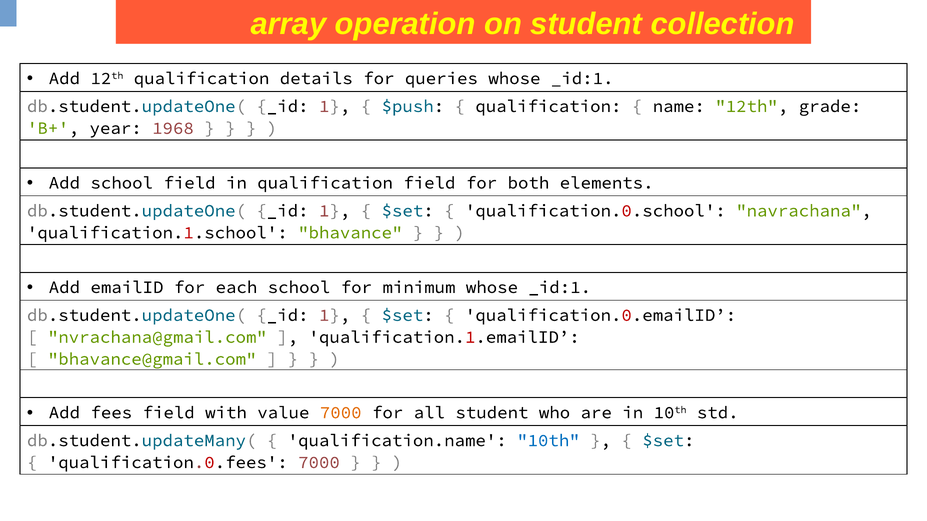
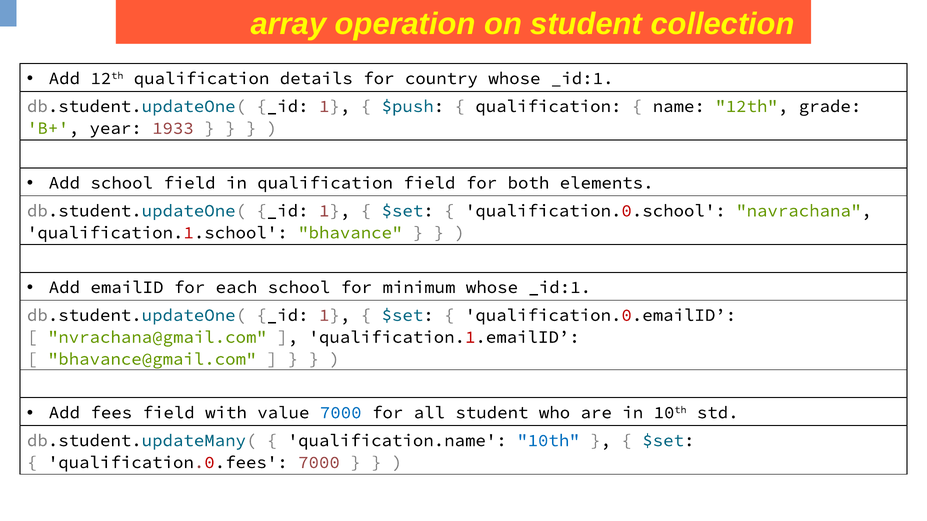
queries: queries -> country (441, 78)
1968: 1968 -> 1933 (173, 128)
7000 colour: orange -> blue (341, 413)
